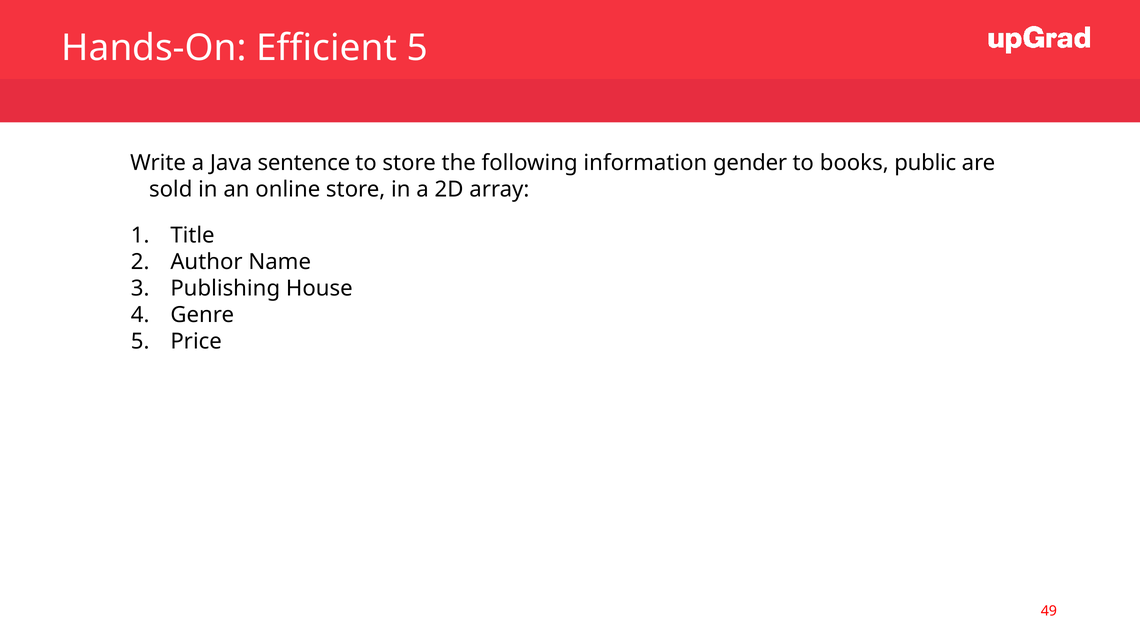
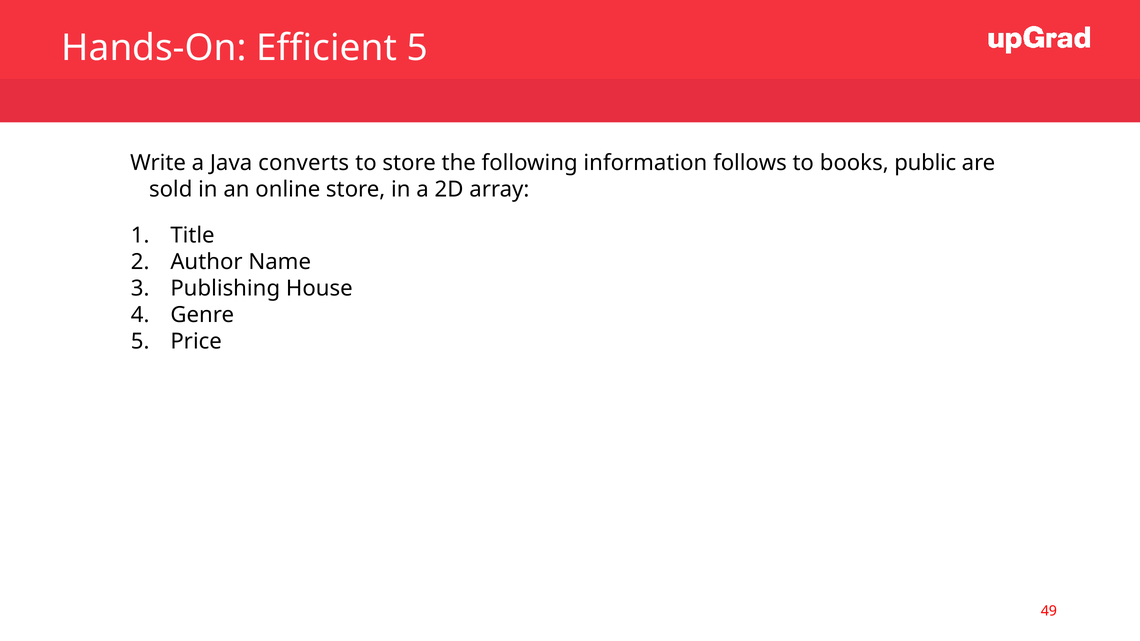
sentence: sentence -> converts (304, 163)
gender: gender -> follows (750, 163)
